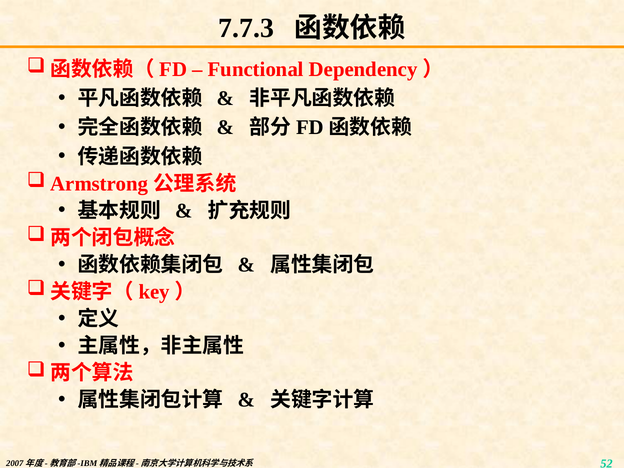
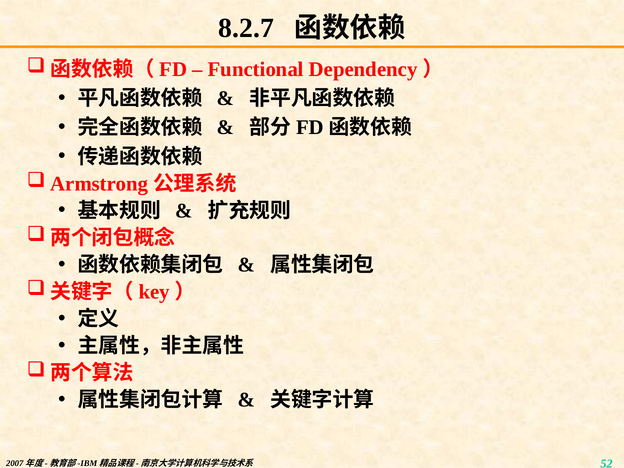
7.7.3: 7.7.3 -> 8.2.7 (246, 28)
